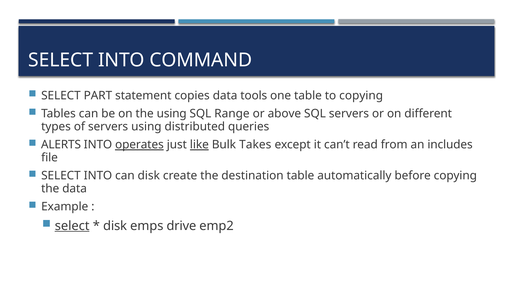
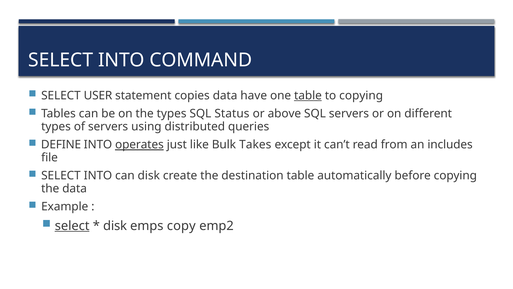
PART: PART -> USER (98, 95)
tools: tools -> have (254, 95)
table underline: none -> present (308, 95)
the using: using -> types (172, 114)
Range: Range -> Status (232, 114)
ALERTS: ALERTS -> DEFINE (61, 145)
like underline: present -> none (199, 145)
drive: drive -> copy (181, 225)
